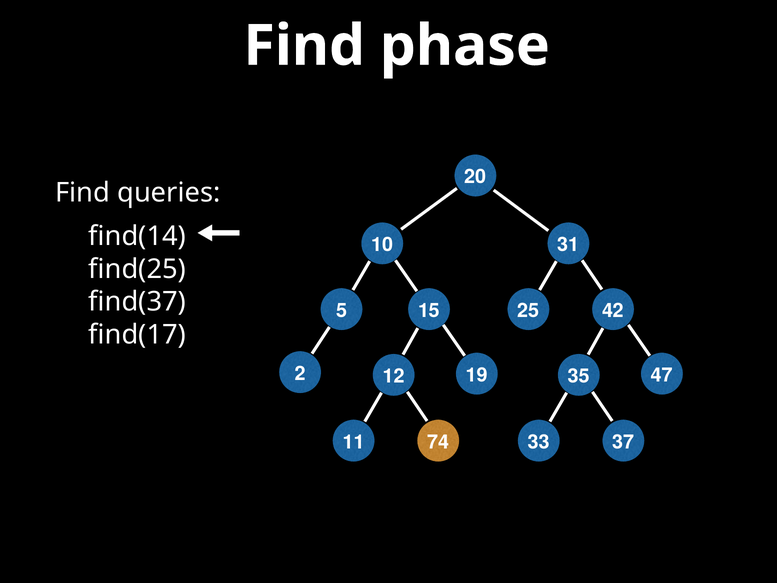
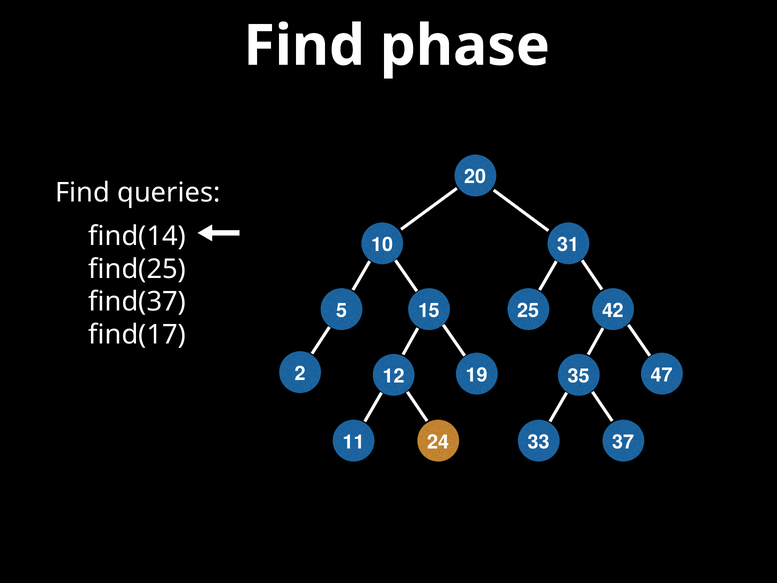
74: 74 -> 24 (438, 442)
